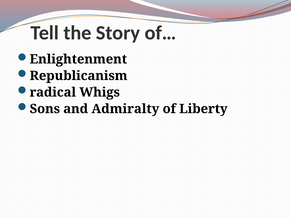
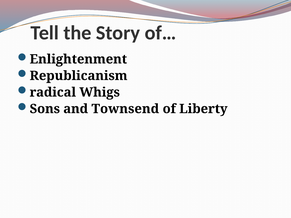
Admiralty: Admiralty -> Townsend (125, 109)
